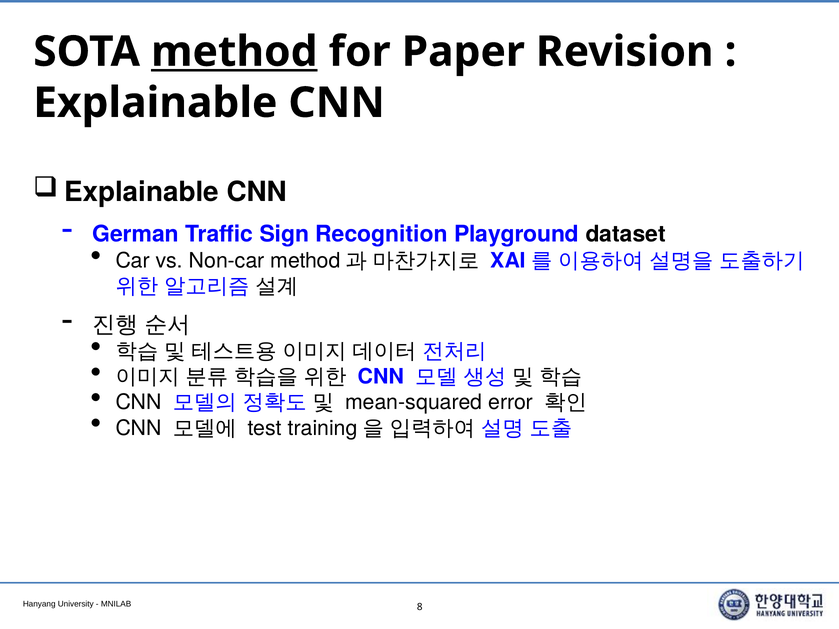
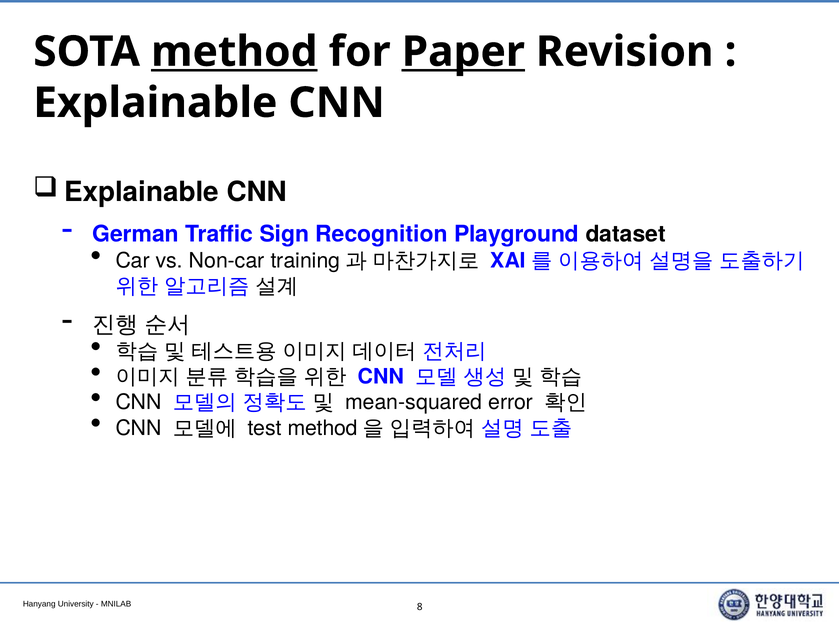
Paper underline: none -> present (463, 52)
Non-car method: method -> training (305, 261)
test training: training -> method (323, 428)
